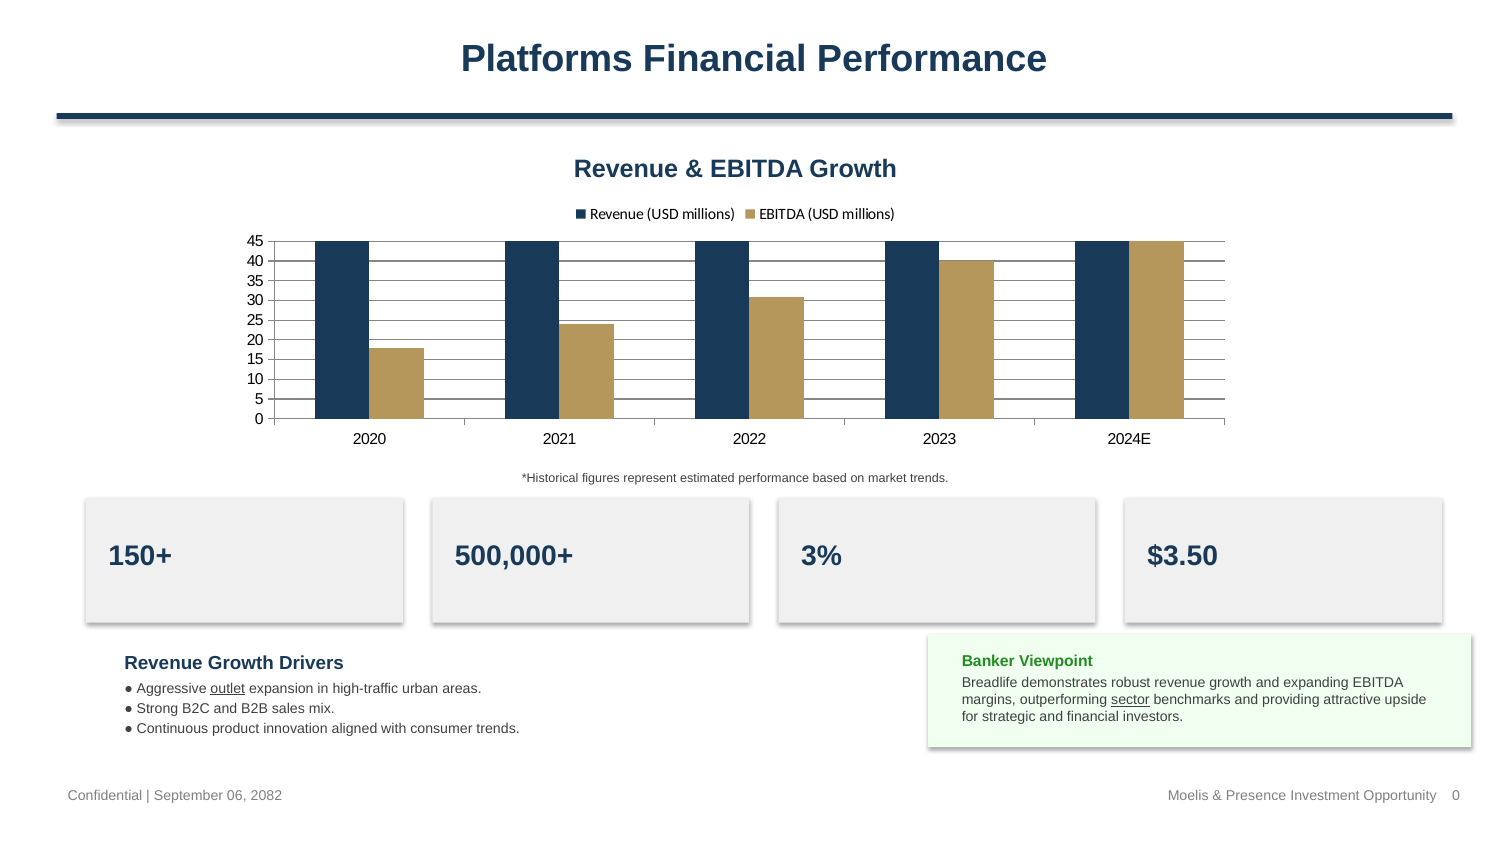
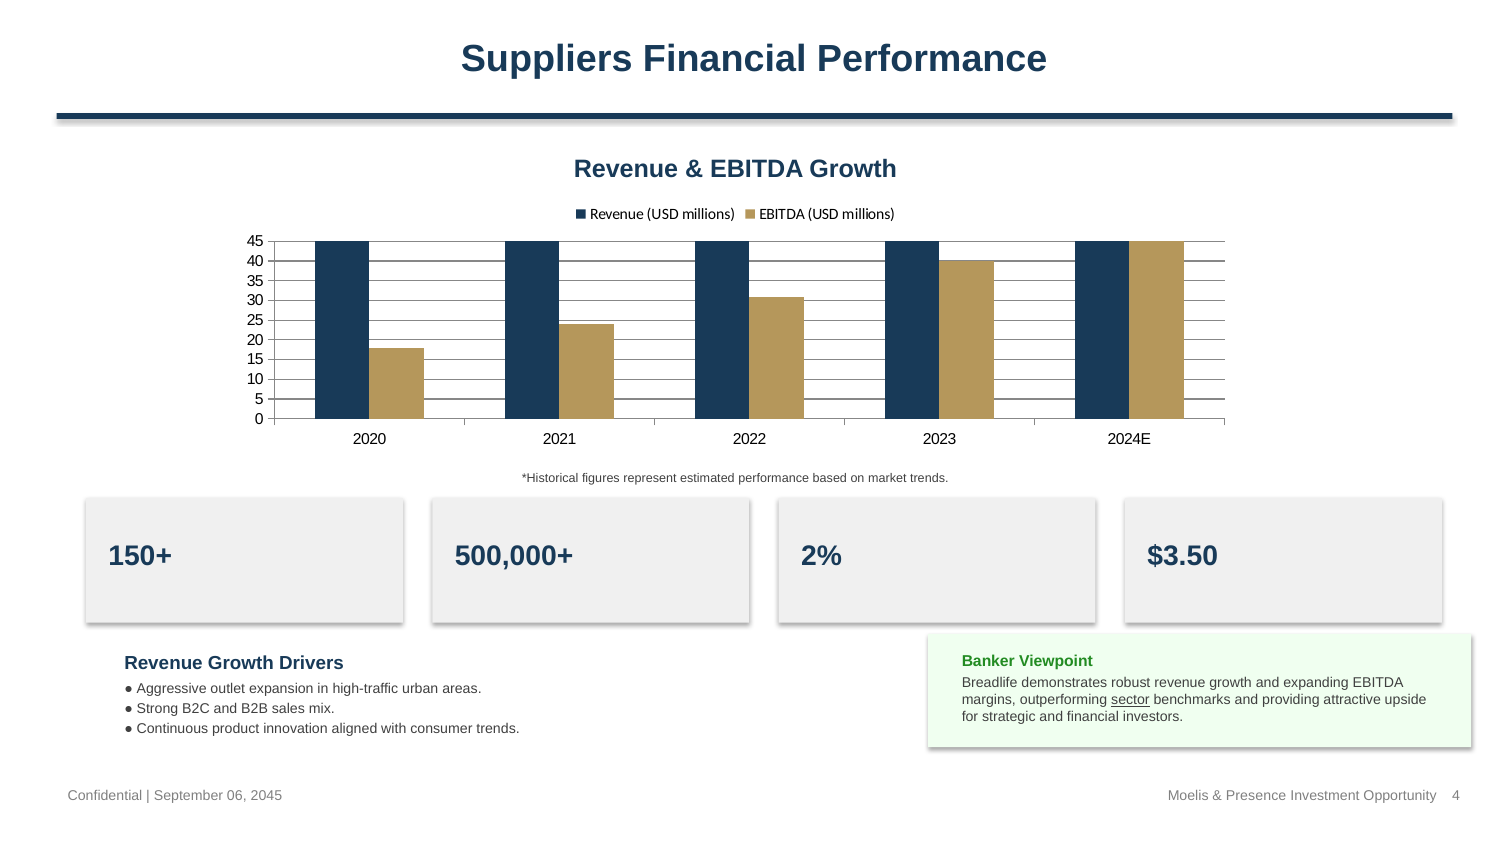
Platforms: Platforms -> Suppliers (547, 59)
3%: 3% -> 2% (821, 556)
outlet underline: present -> none (228, 688)
2082: 2082 -> 2045 (266, 796)
Opportunity 0: 0 -> 4 (1456, 796)
